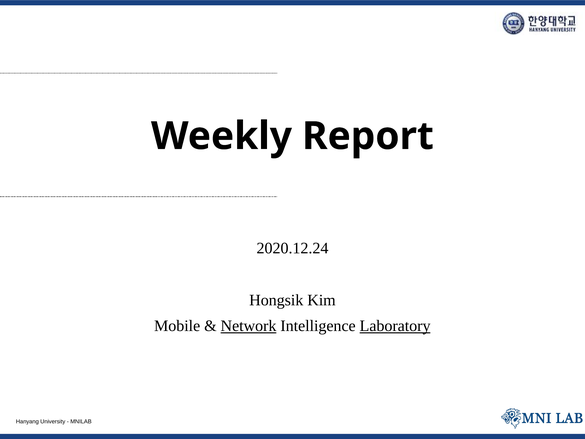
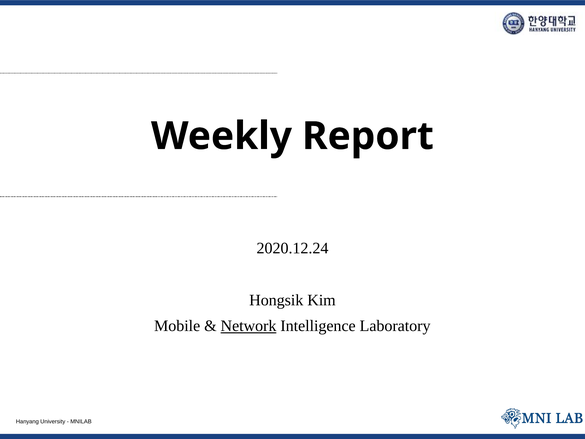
Laboratory underline: present -> none (395, 326)
